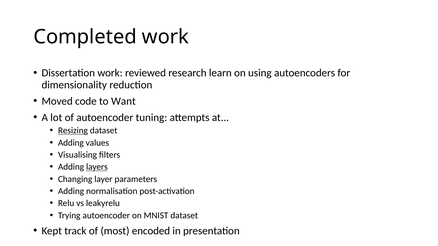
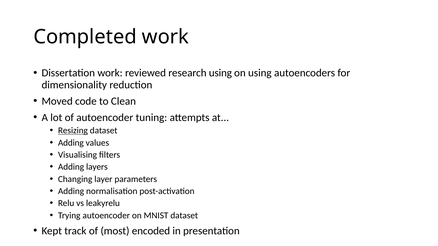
research learn: learn -> using (220, 73)
Want: Want -> Clean (123, 101)
layers underline: present -> none (97, 167)
